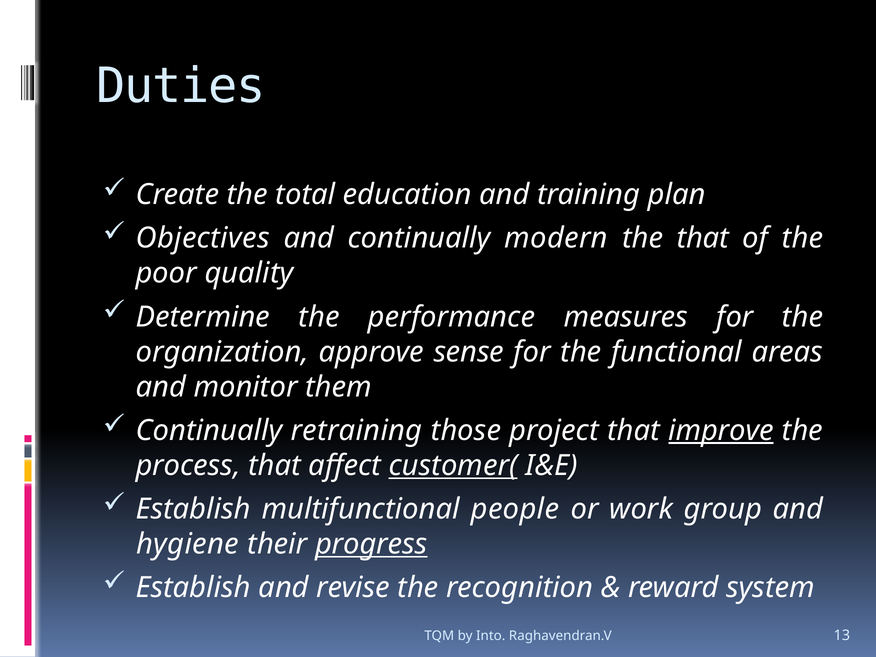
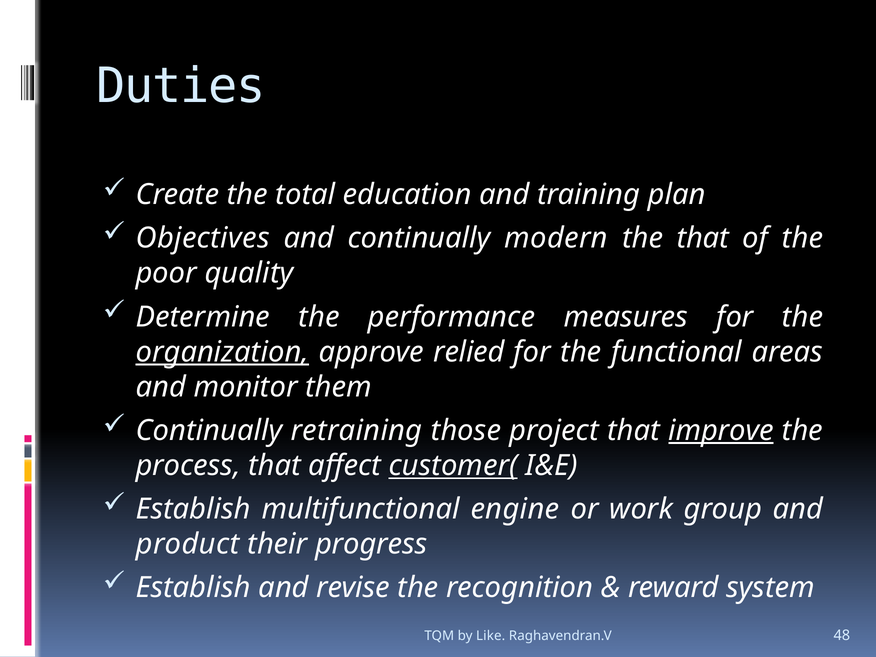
organization underline: none -> present (222, 352)
sense: sense -> relied (469, 352)
people: people -> engine (515, 509)
hygiene: hygiene -> product (188, 544)
progress underline: present -> none (371, 544)
Into: Into -> Like (491, 636)
13: 13 -> 48 (842, 635)
